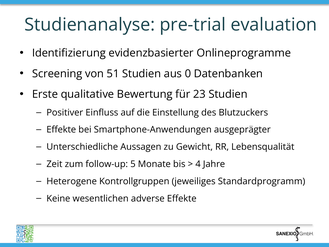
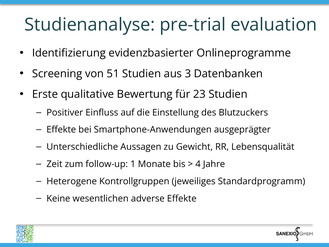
0: 0 -> 3 (188, 74)
5: 5 -> 1 (133, 164)
